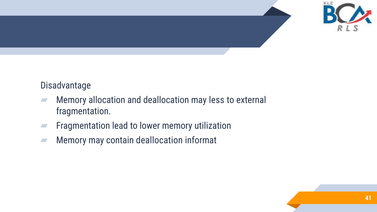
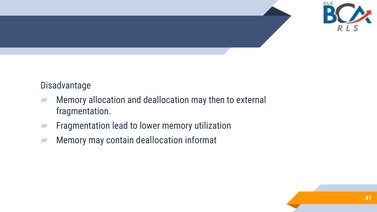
less: less -> then (217, 100)
